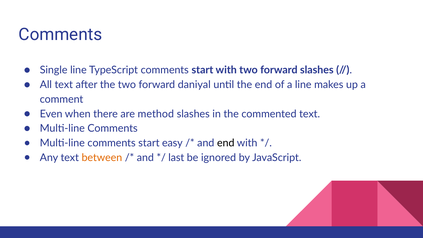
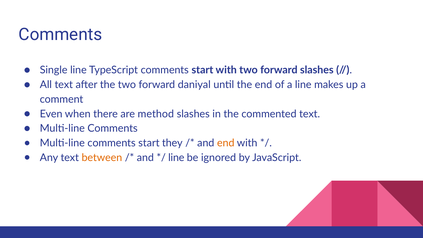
easy: easy -> they (172, 143)
end colour: black -> orange (226, 143)
last: last -> line (176, 158)
